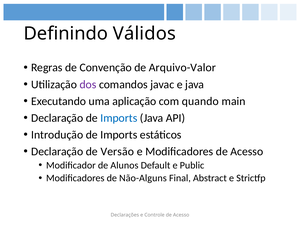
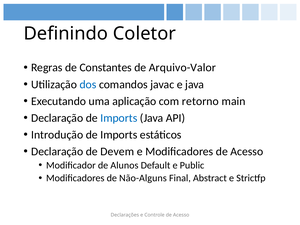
Válidos: Válidos -> Coletor (144, 34)
Convenção: Convenção -> Constantes (106, 68)
dos colour: purple -> blue (88, 84)
quando: quando -> retorno (200, 101)
Versão: Versão -> Devem (117, 151)
